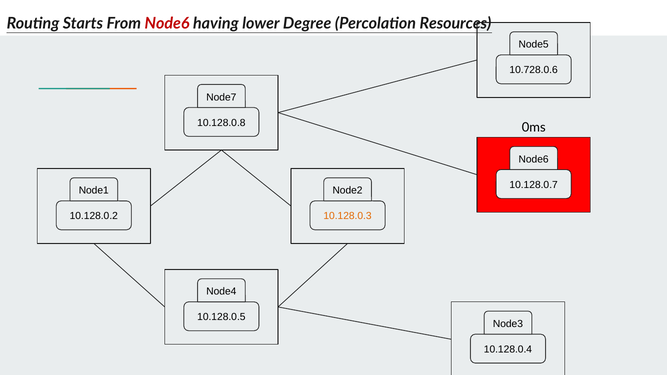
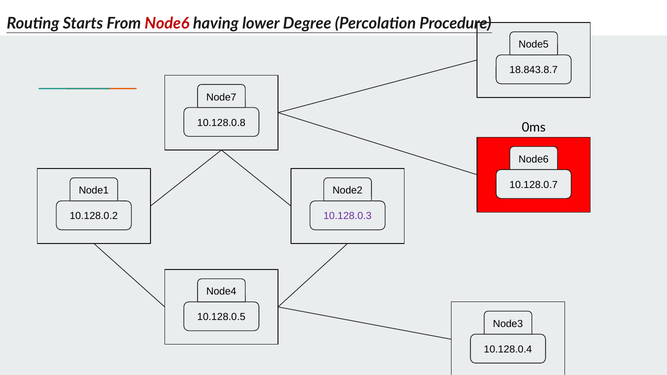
Resources: Resources -> Procedure (455, 23)
10.728.0.6: 10.728.0.6 -> 18.843.8.7 (534, 70)
10.128.0.3 colour: orange -> purple (348, 216)
